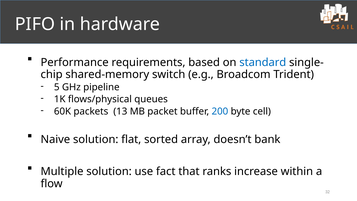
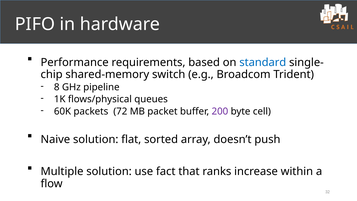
5: 5 -> 8 (57, 87)
13: 13 -> 72 (120, 111)
200 colour: blue -> purple (220, 111)
bank: bank -> push (267, 139)
